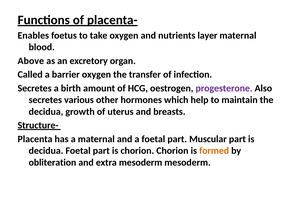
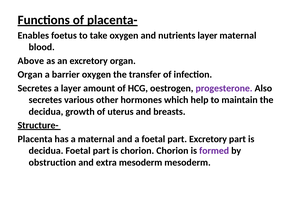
Called: Called -> Organ (30, 75)
a birth: birth -> layer (71, 88)
part Muscular: Muscular -> Excretory (208, 139)
formed colour: orange -> purple (214, 151)
obliteration: obliteration -> obstruction (52, 163)
